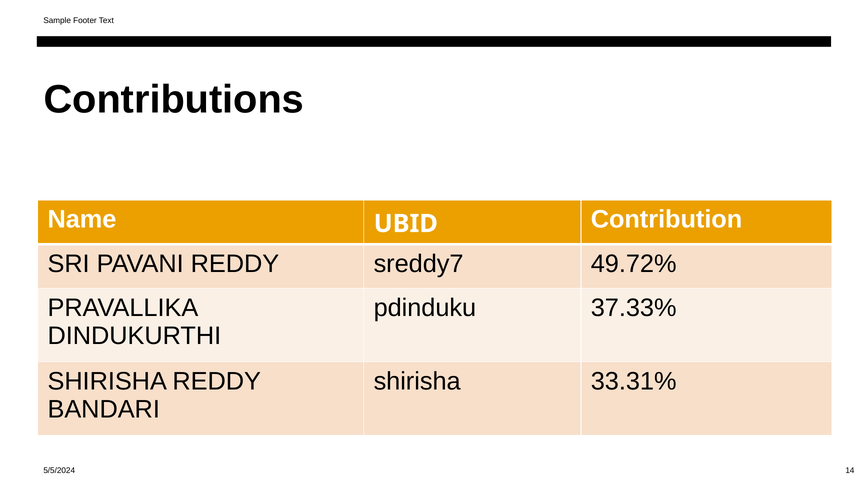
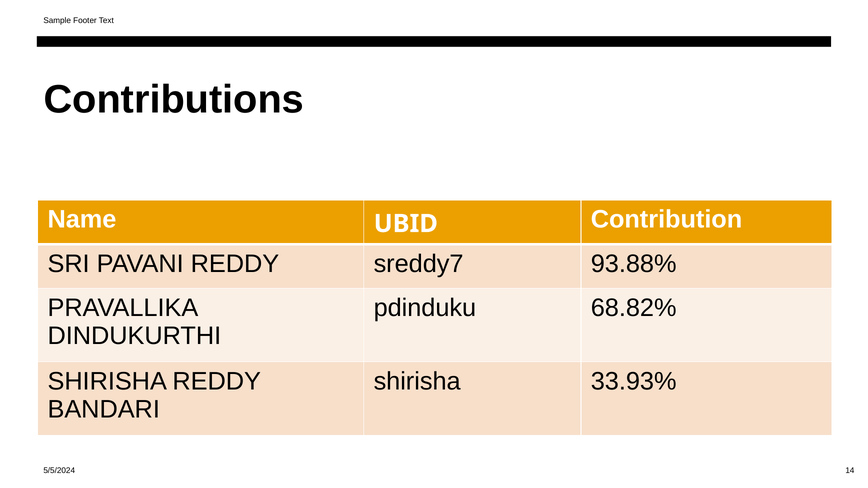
49.72%: 49.72% -> 93.88% (634, 264)
37.33%: 37.33% -> 68.82% (634, 308)
33.31%: 33.31% -> 33.93% (634, 382)
